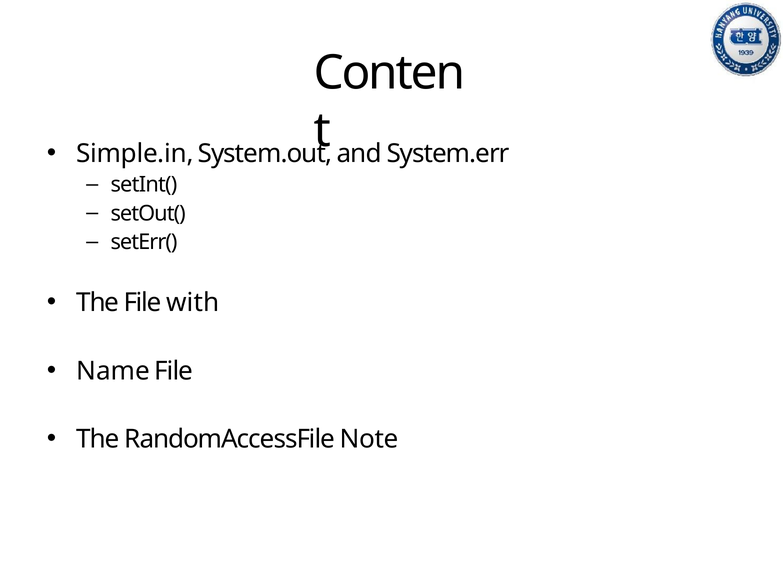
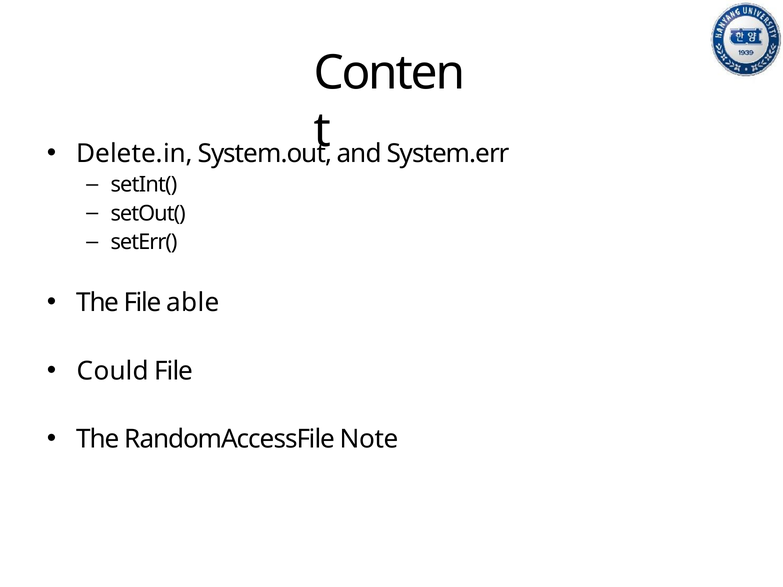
Simple.in: Simple.in -> Delete.in (135, 154)
with: with -> able (193, 303)
Name: Name -> Could (113, 371)
